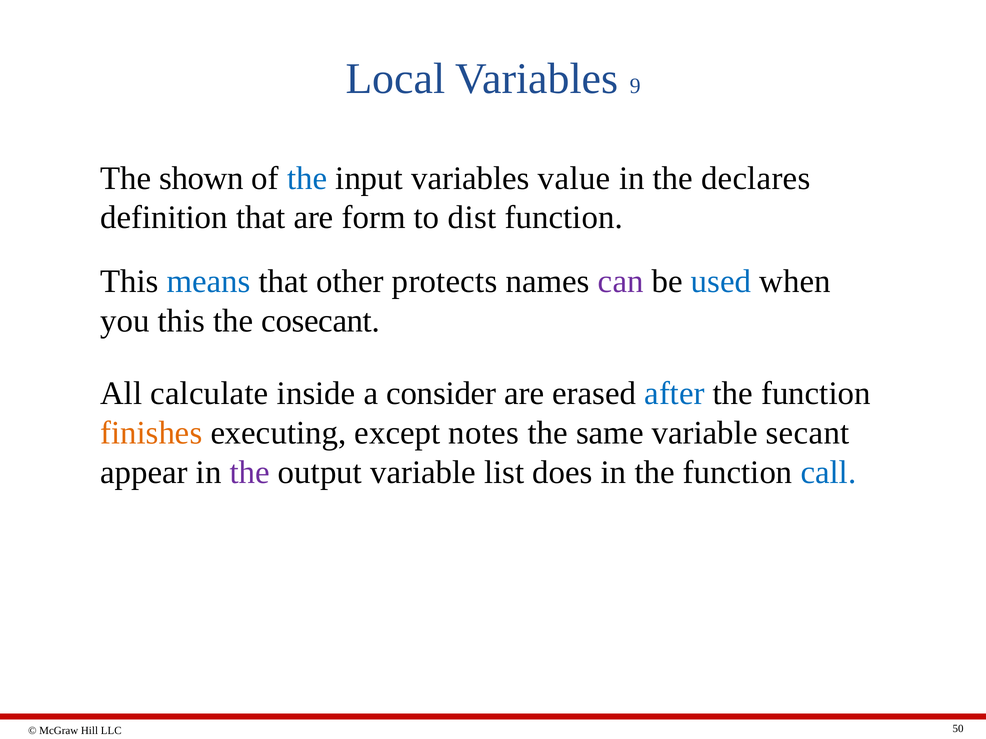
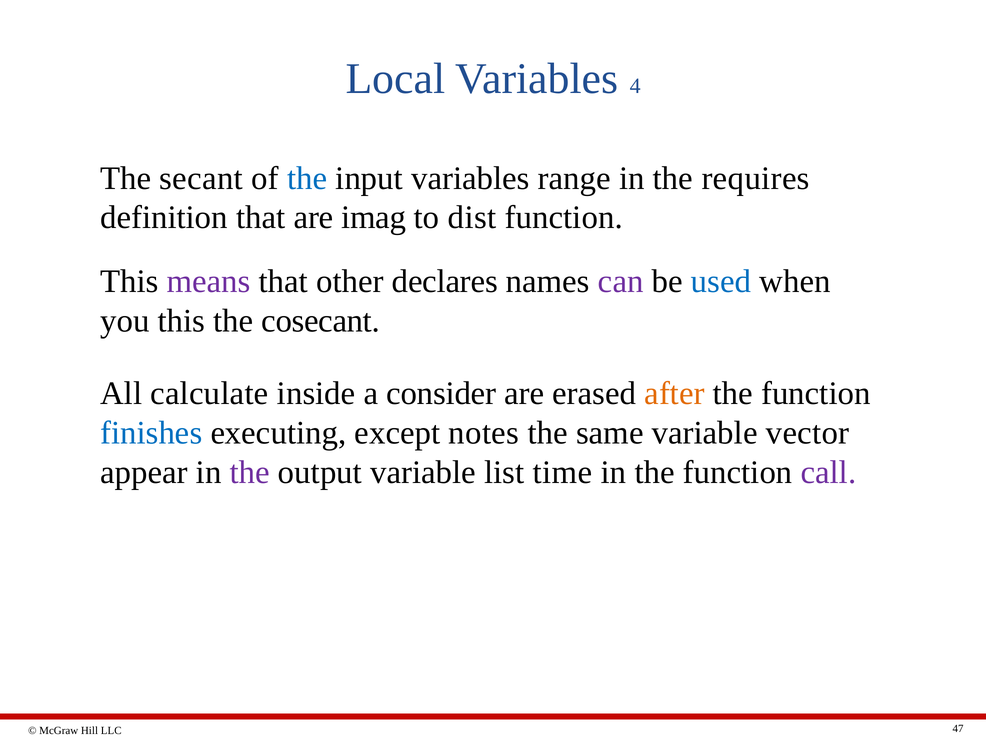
9: 9 -> 4 (635, 86)
shown: shown -> secant (201, 178)
value: value -> range (574, 178)
declares: declares -> requires (756, 178)
form: form -> imag (374, 218)
means colour: blue -> purple (209, 282)
protects: protects -> declares (445, 282)
after colour: blue -> orange (675, 394)
finishes colour: orange -> blue (151, 433)
secant: secant -> vector (808, 433)
does: does -> time (562, 472)
call colour: blue -> purple (828, 472)
50: 50 -> 47 (958, 729)
